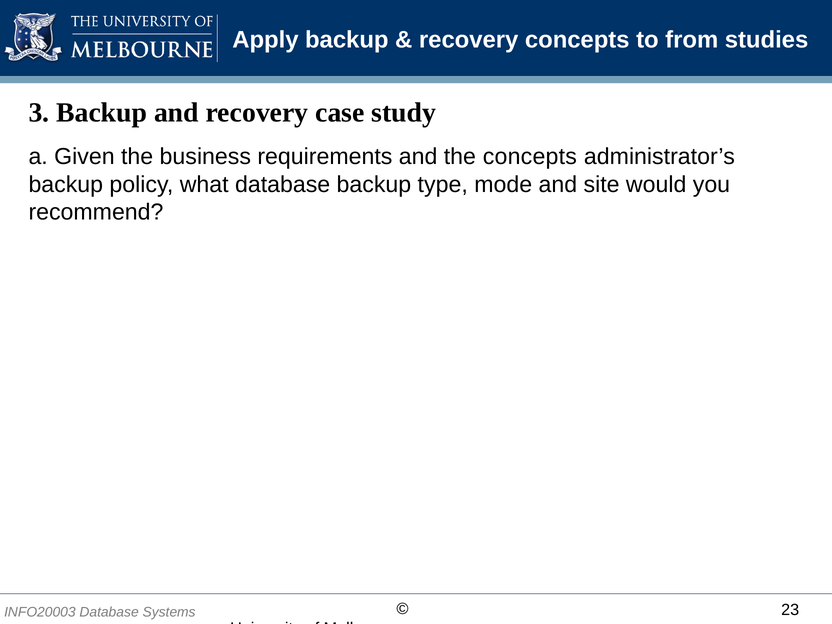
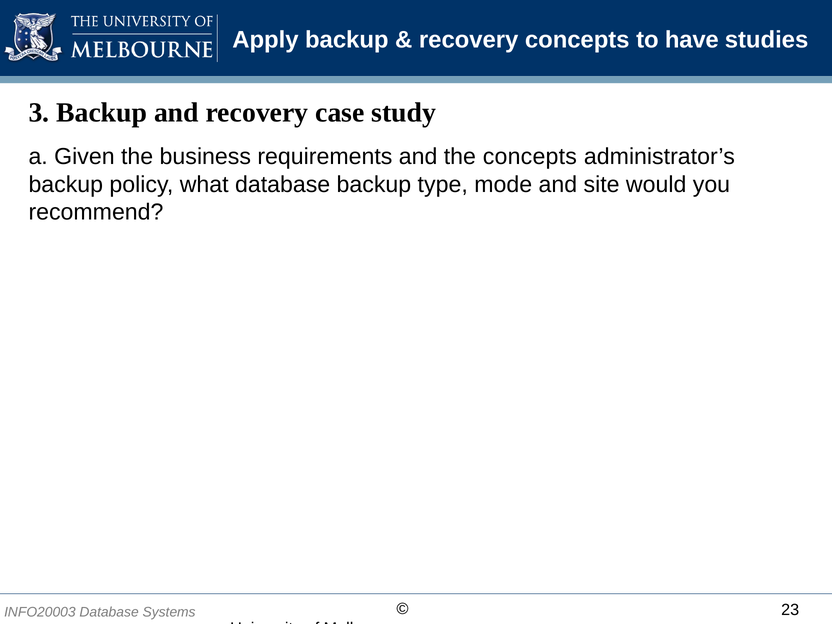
from: from -> have (692, 40)
